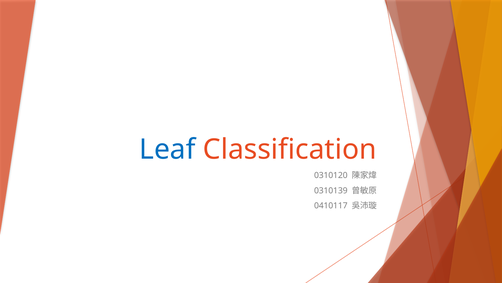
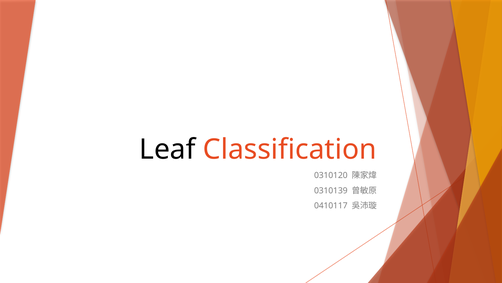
Leaf colour: blue -> black (167, 149)
